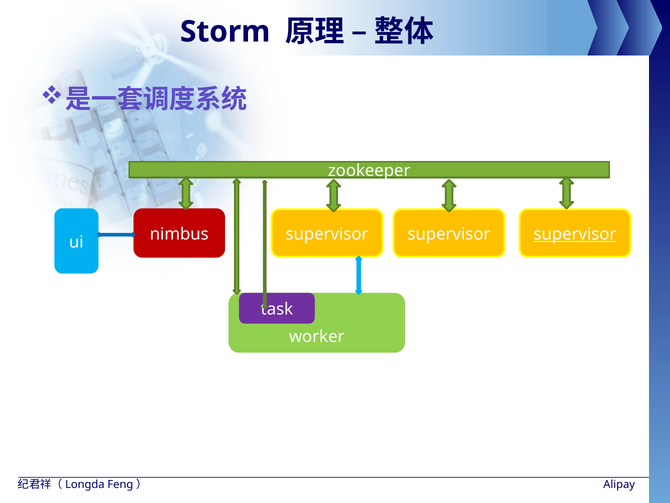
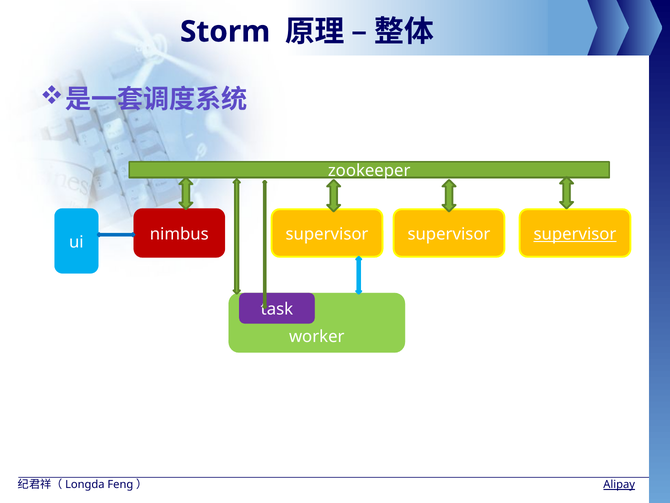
Alipay underline: none -> present (619, 484)
